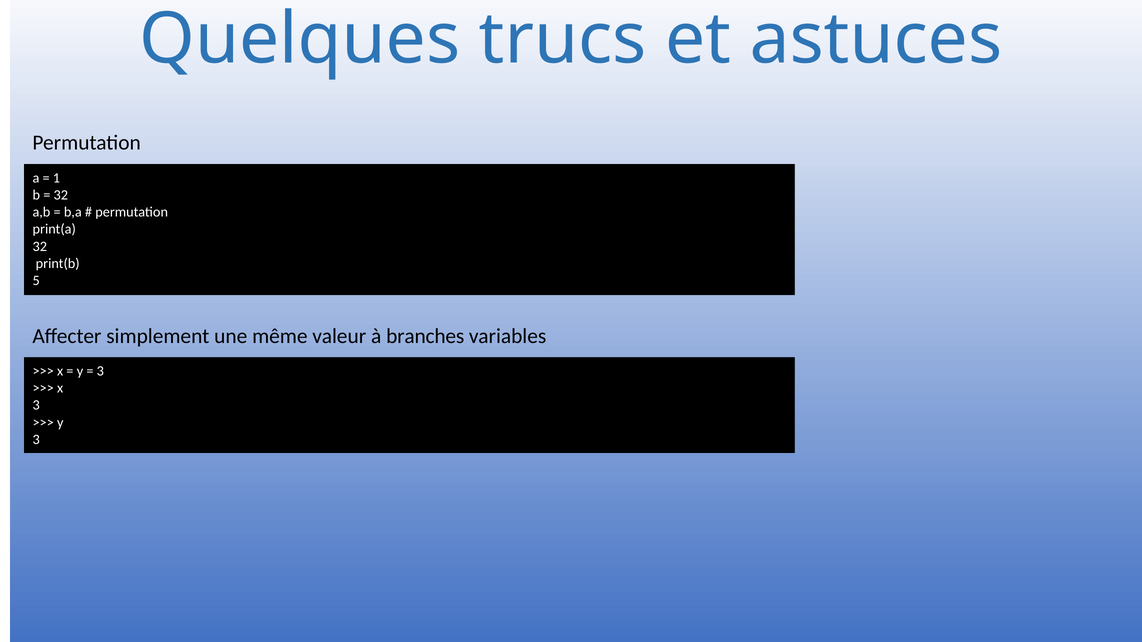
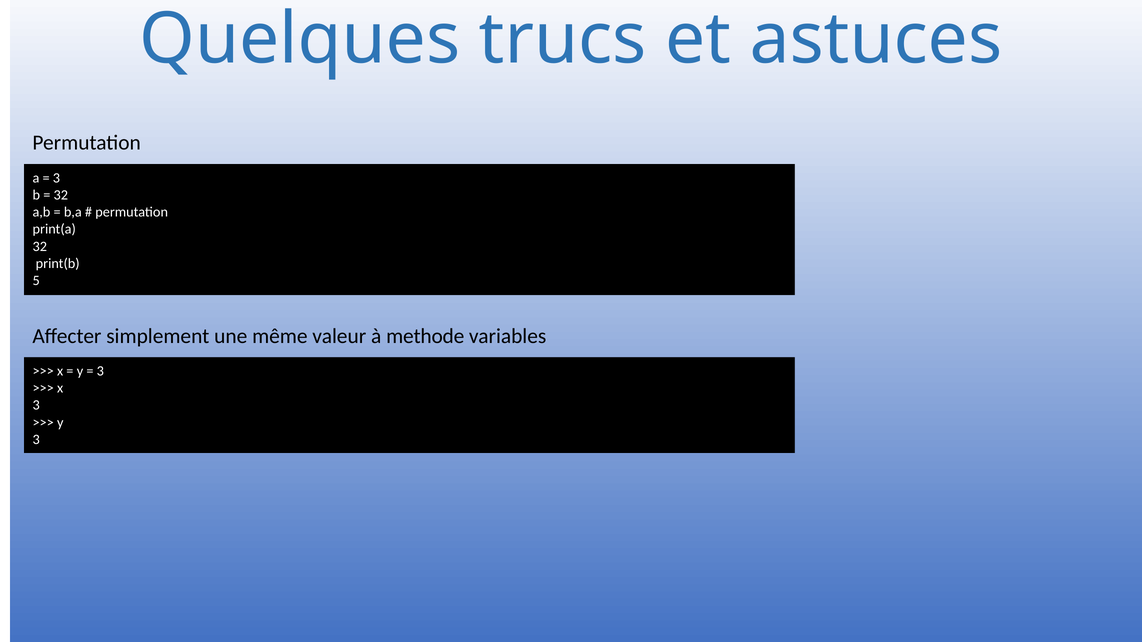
1: 1 -> 3 (56, 178)
branches: branches -> methode (425, 336)
